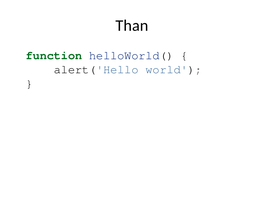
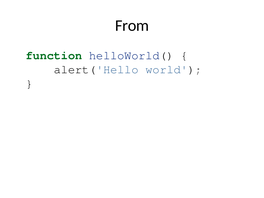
Than: Than -> From (132, 26)
